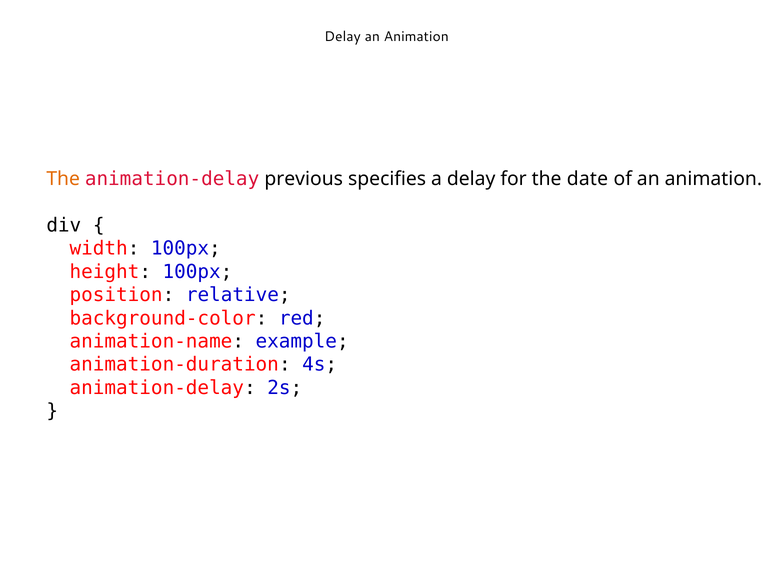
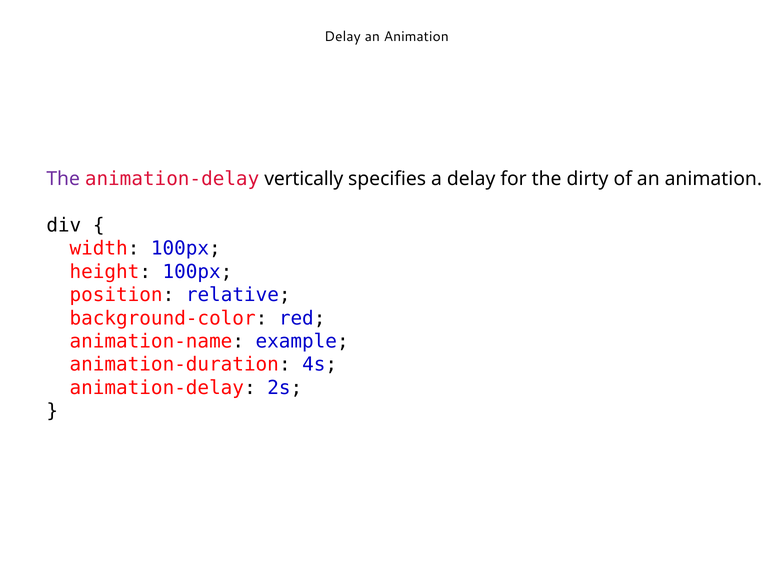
The colour: orange -> purple (63, 179)
previous: previous -> vertically (304, 179)
date: date -> dirty (588, 179)
